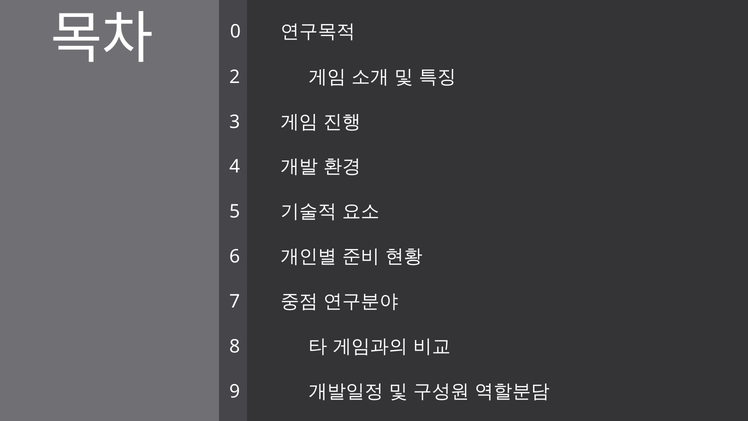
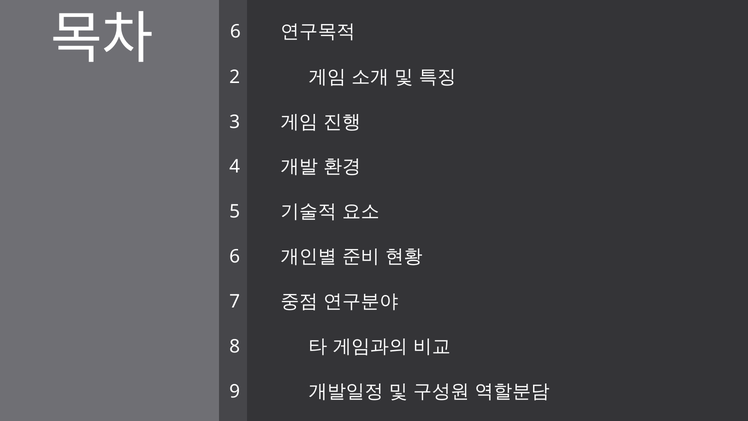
0: 0 -> 6 (235, 31)
